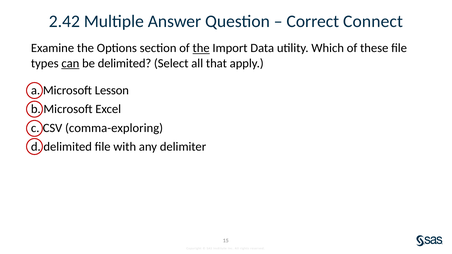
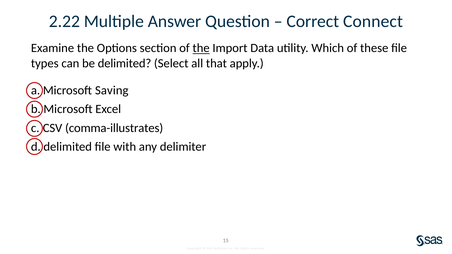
2.42: 2.42 -> 2.22 (64, 21)
can underline: present -> none (70, 63)
Lesson: Lesson -> Saving (112, 90)
comma-exploring: comma-exploring -> comma-illustrates (114, 128)
